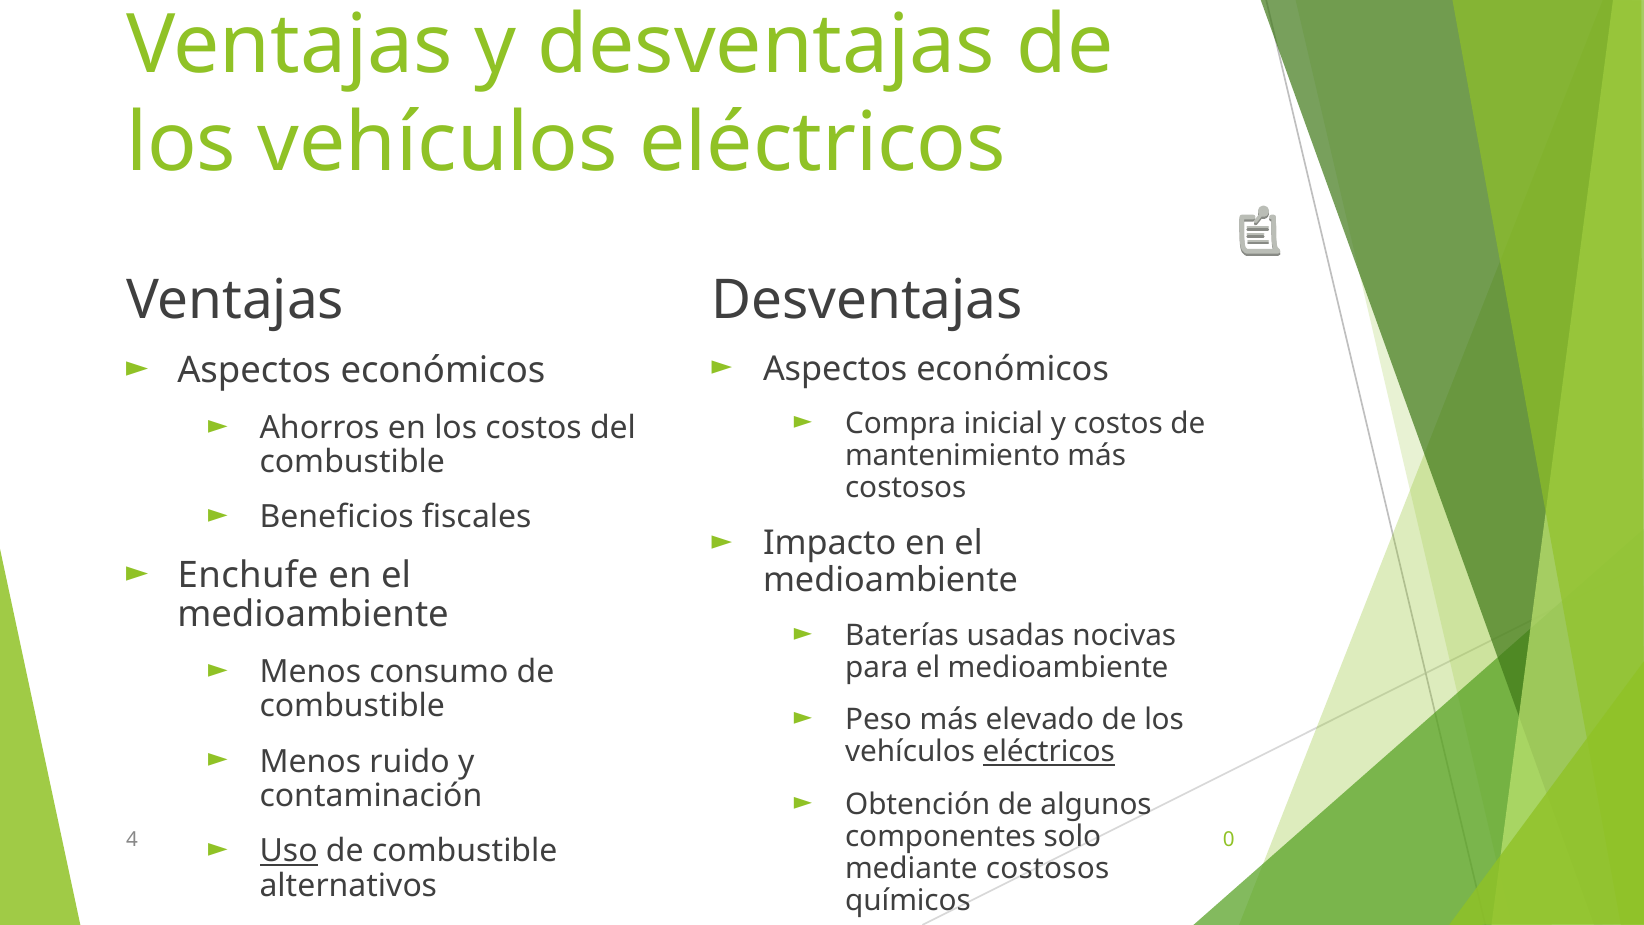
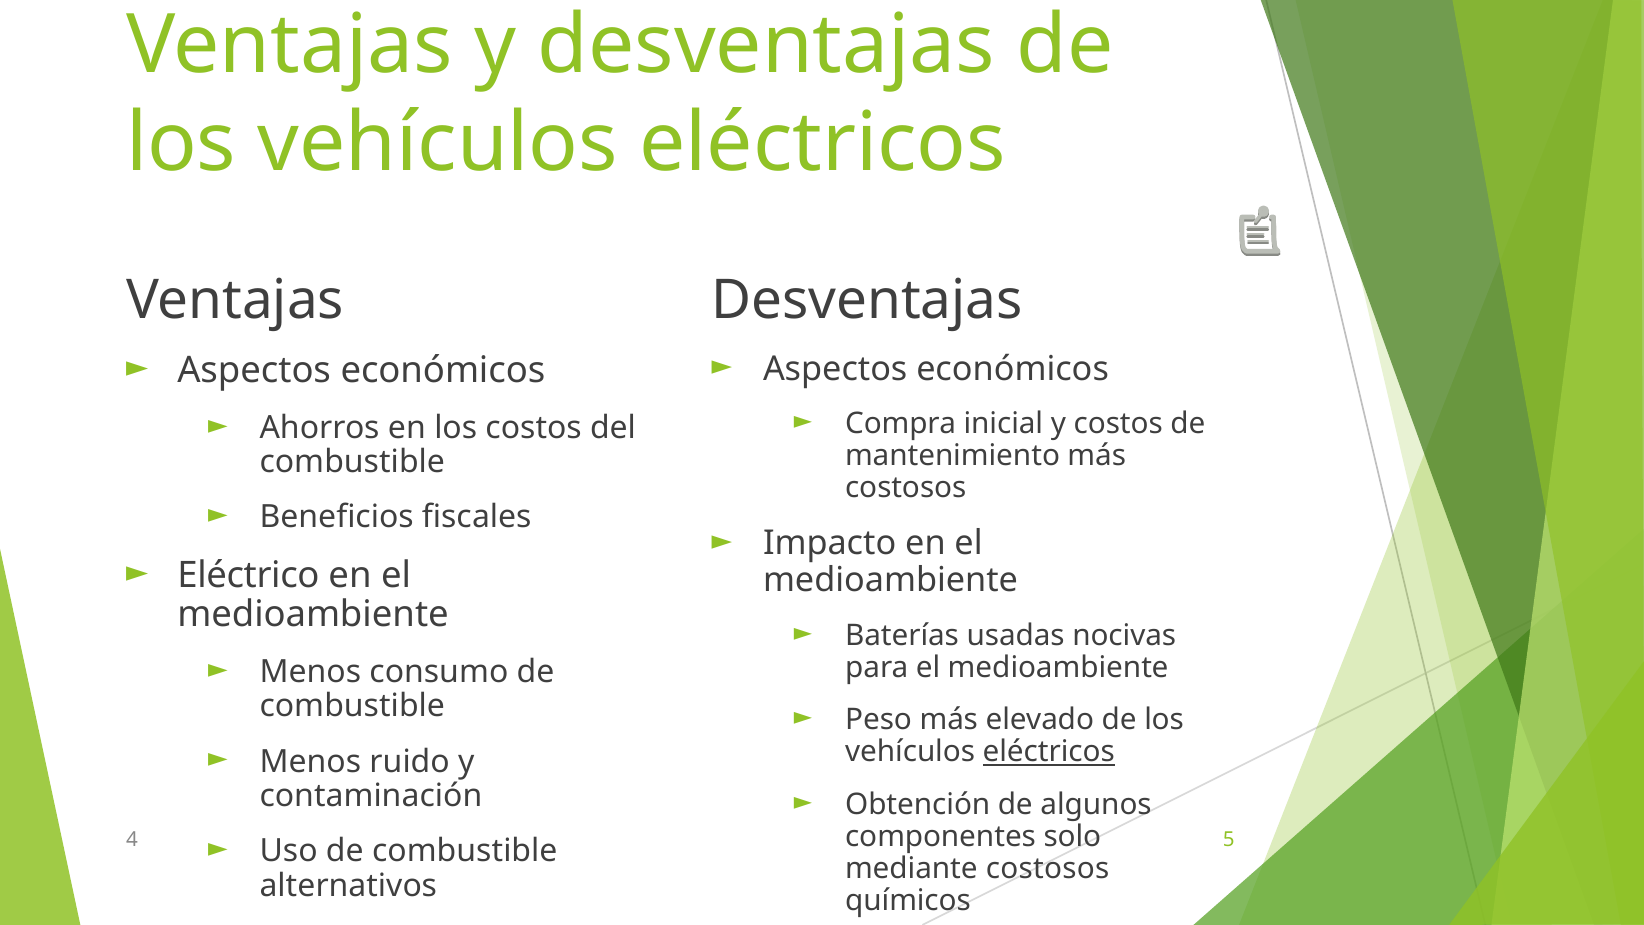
Enchufe: Enchufe -> Eléctrico (248, 575)
0: 0 -> 5 (1229, 839)
Uso underline: present -> none (289, 851)
